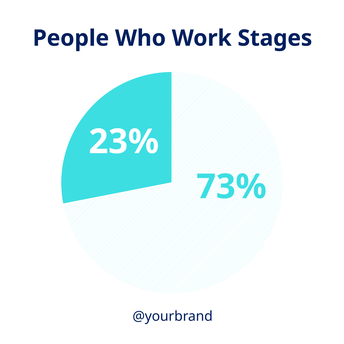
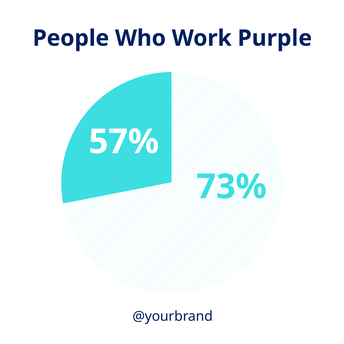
Stages: Stages -> Purple (275, 38)
23%: 23% -> 57% (124, 142)
